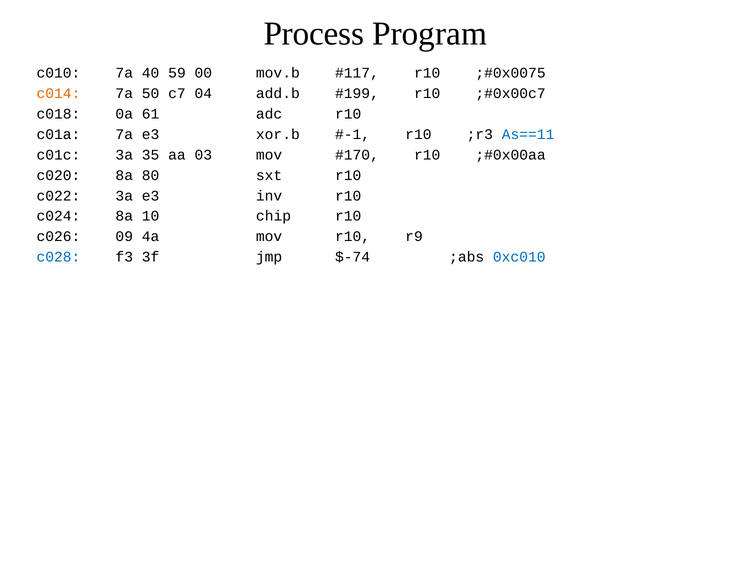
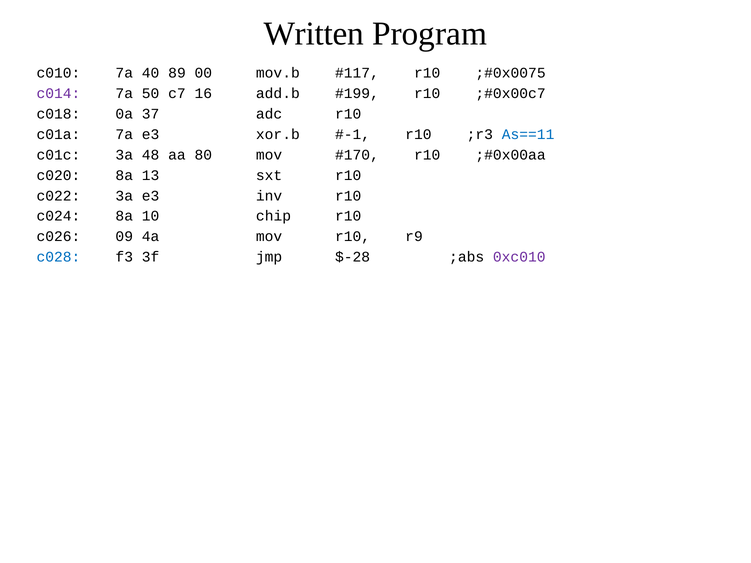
Process: Process -> Written (314, 34)
59: 59 -> 89 (177, 73)
c014 colour: orange -> purple (58, 93)
04: 04 -> 16 (203, 93)
61: 61 -> 37 (151, 114)
35: 35 -> 48 (151, 155)
03: 03 -> 80 (203, 155)
80: 80 -> 13 (151, 175)
$-74: $-74 -> $-28 (353, 257)
0xc010 colour: blue -> purple (519, 257)
